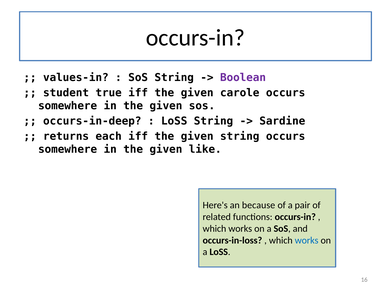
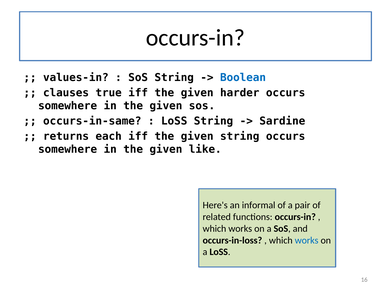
Boolean colour: purple -> blue (243, 78)
student: student -> clauses (66, 93)
carole: carole -> harder (240, 93)
occurs-in-deep: occurs-in-deep -> occurs-in-same (92, 121)
because: because -> informal (259, 205)
